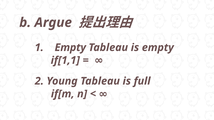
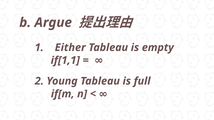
Empty: Empty -> Either (70, 48)
